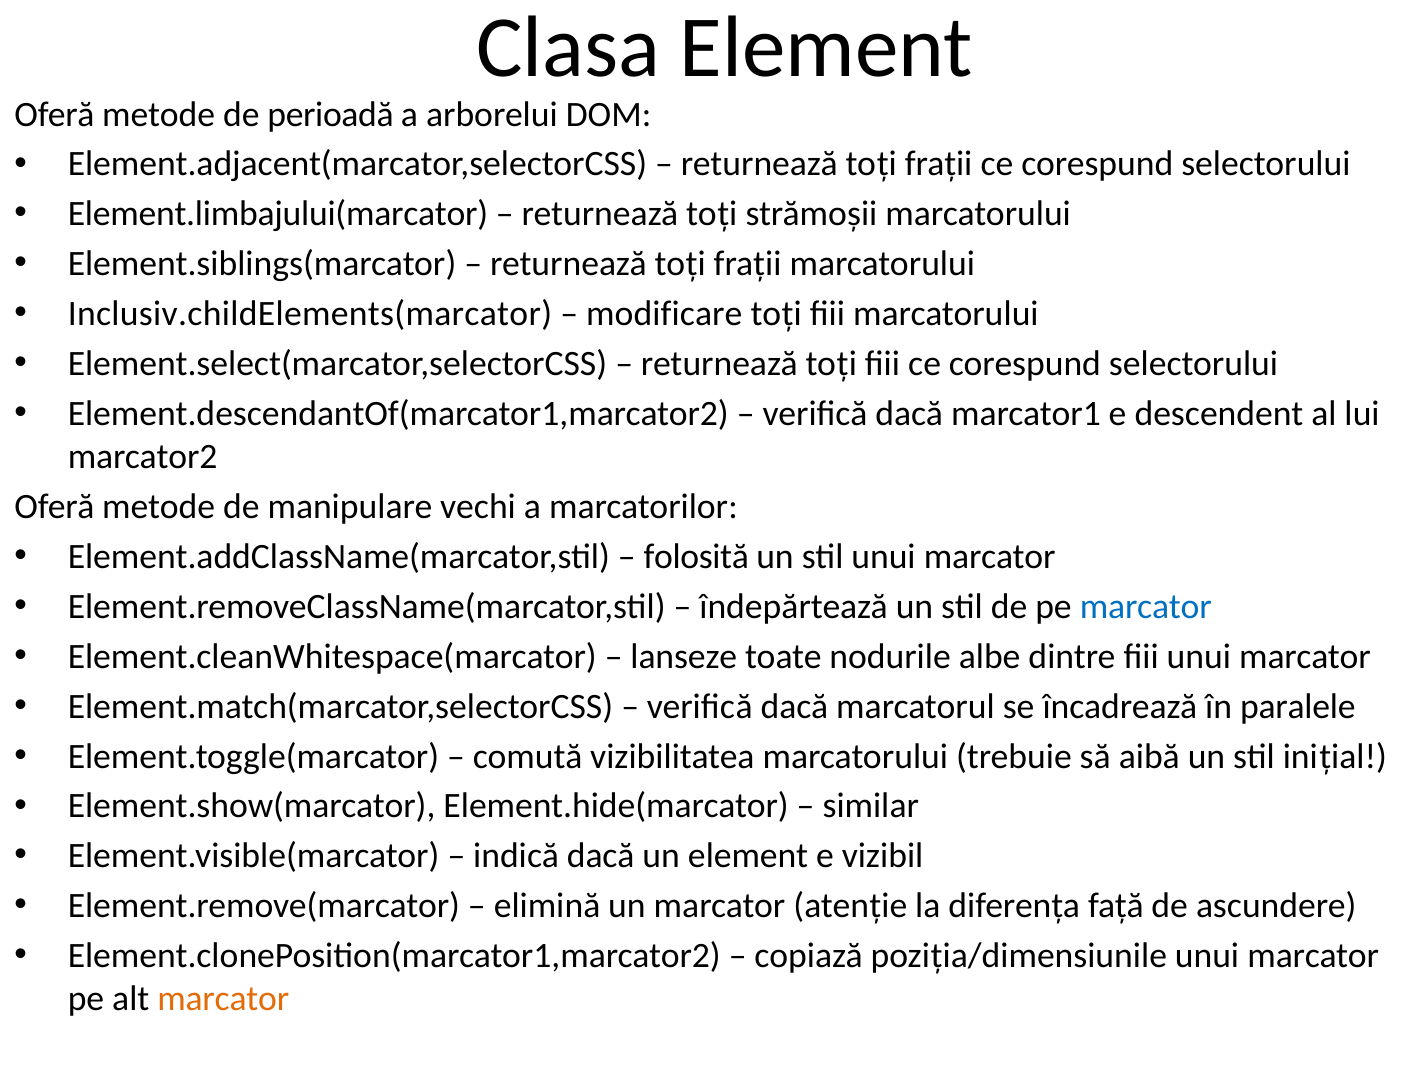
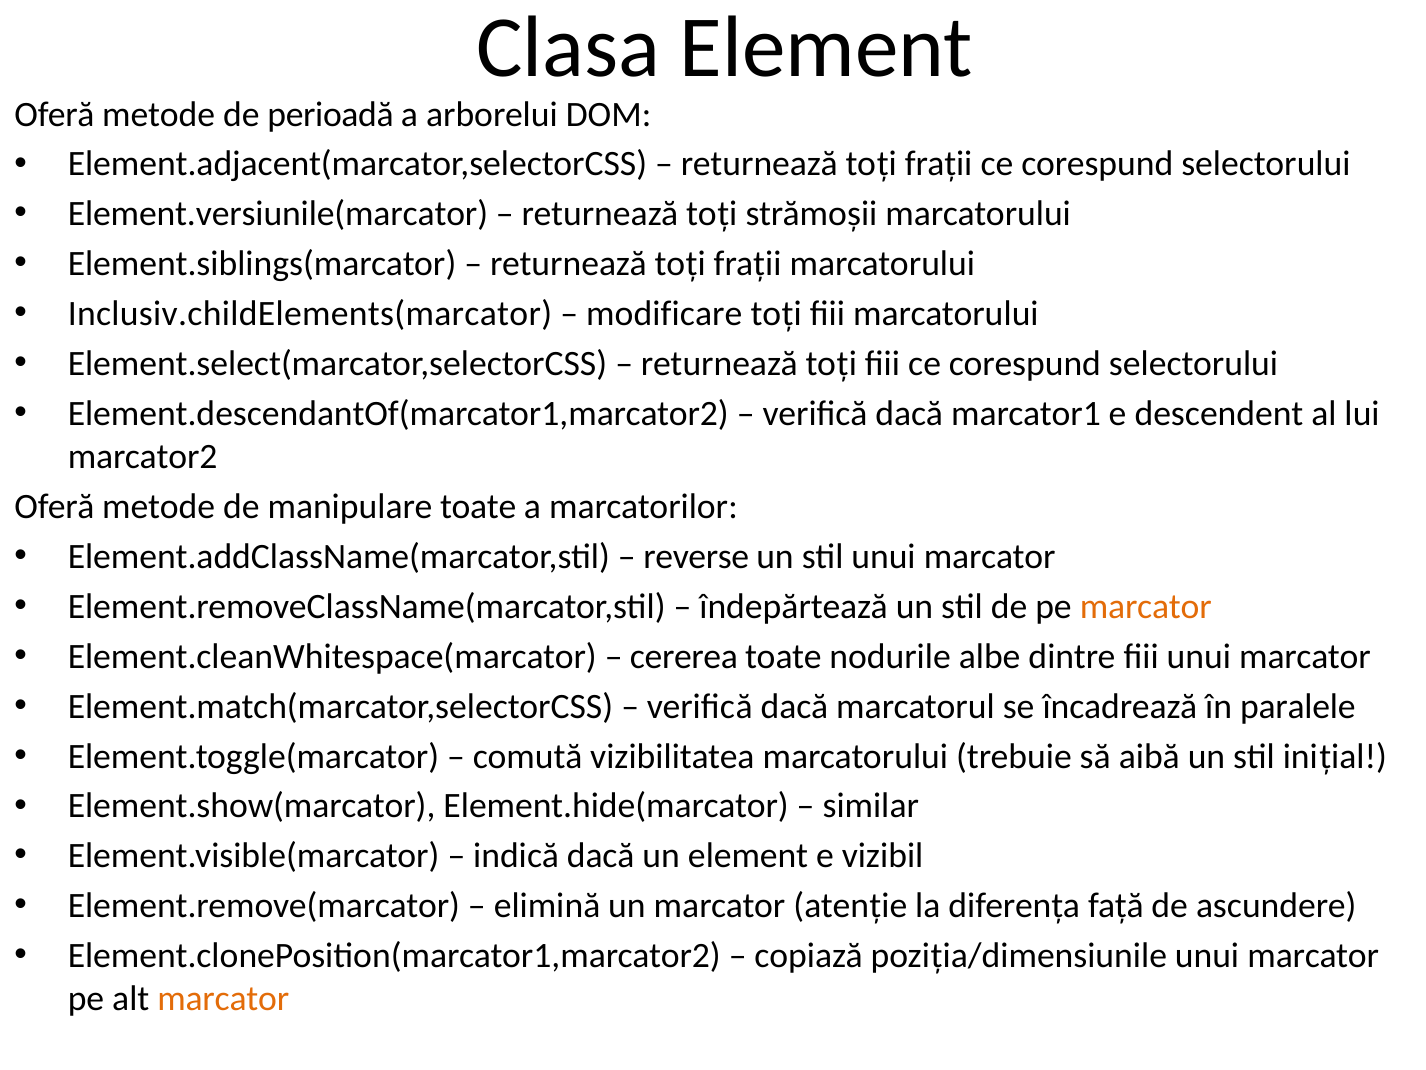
Element.limbajului(marcator: Element.limbajului(marcator -> Element.versiunile(marcator (278, 214)
manipulare vechi: vechi -> toate (478, 506)
folosită: folosită -> reverse (696, 556)
marcator colour: blue -> orange (1146, 606)
lanseze: lanseze -> cererea (684, 656)
